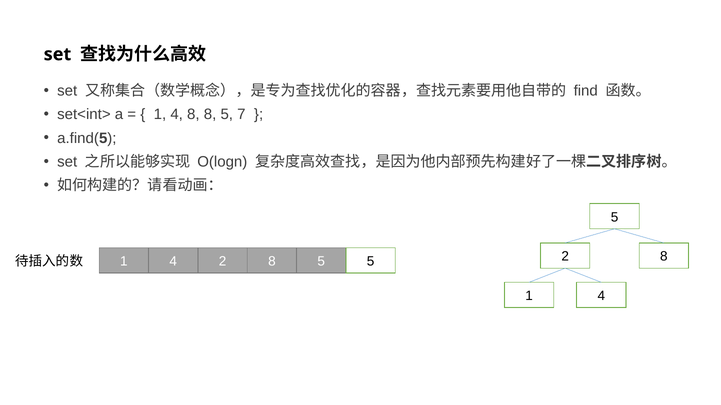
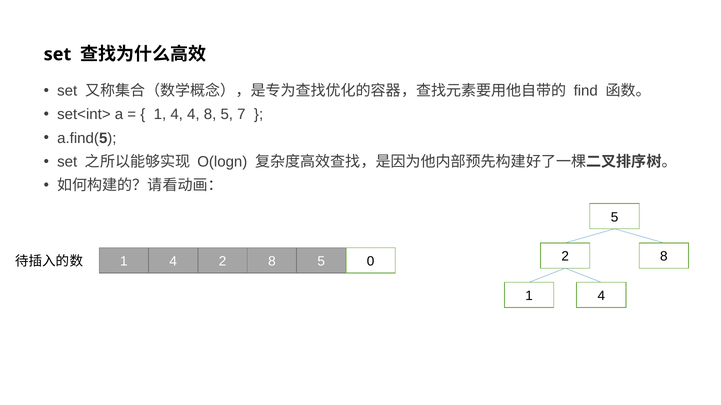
4 8: 8 -> 4 (193, 115)
5 5: 5 -> 0 (371, 262)
